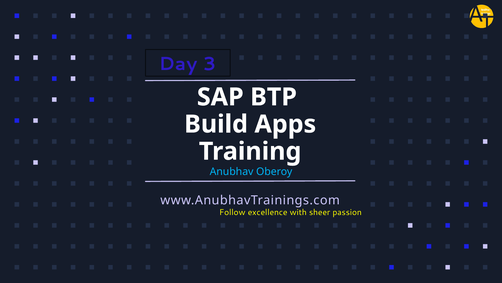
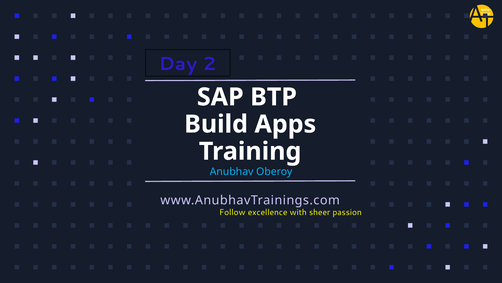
3: 3 -> 2 (210, 64)
